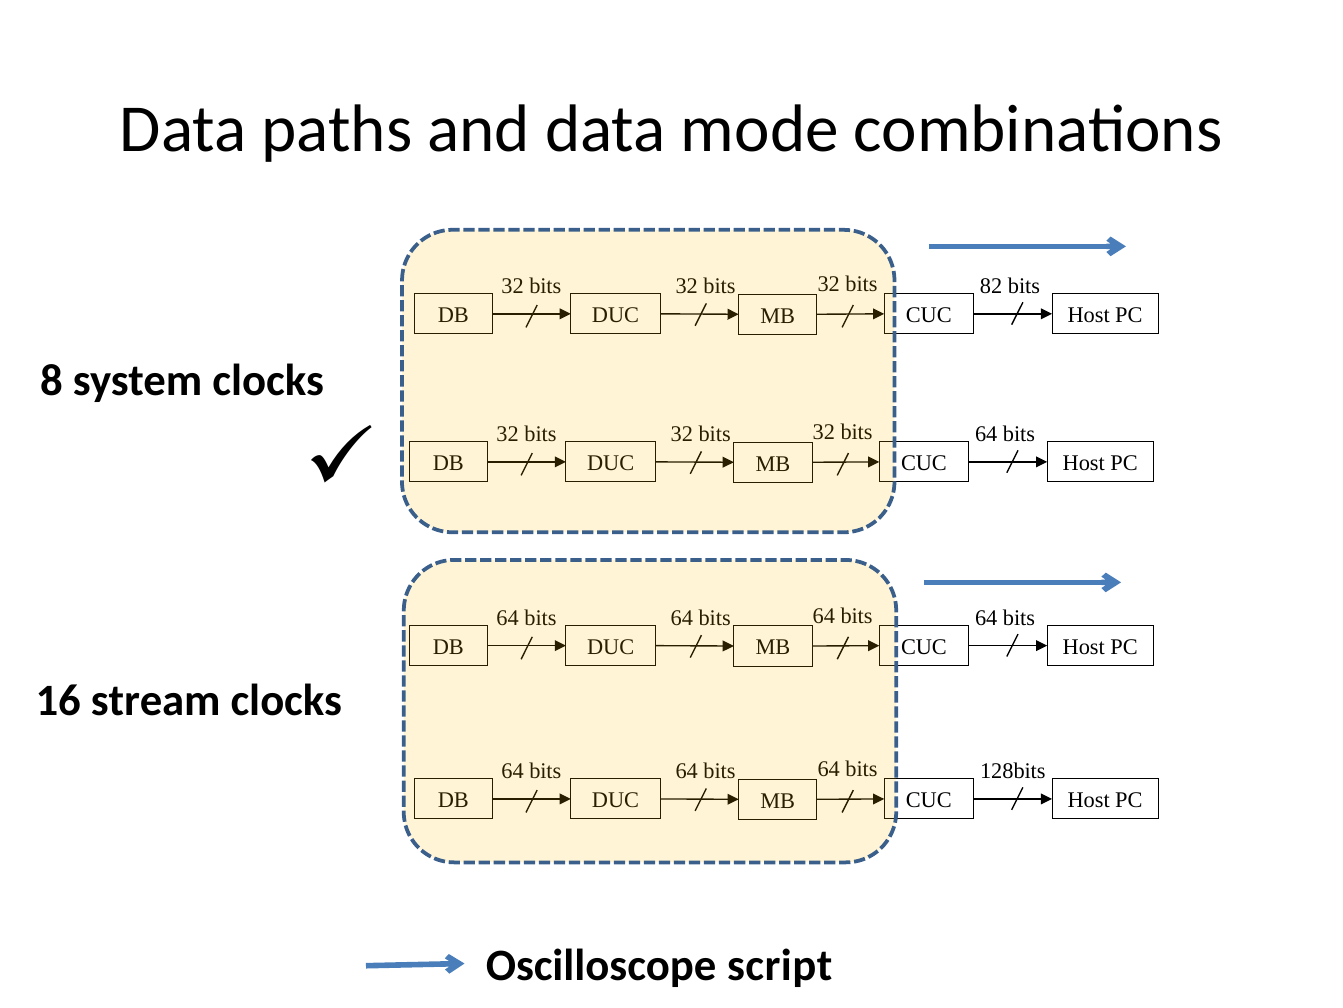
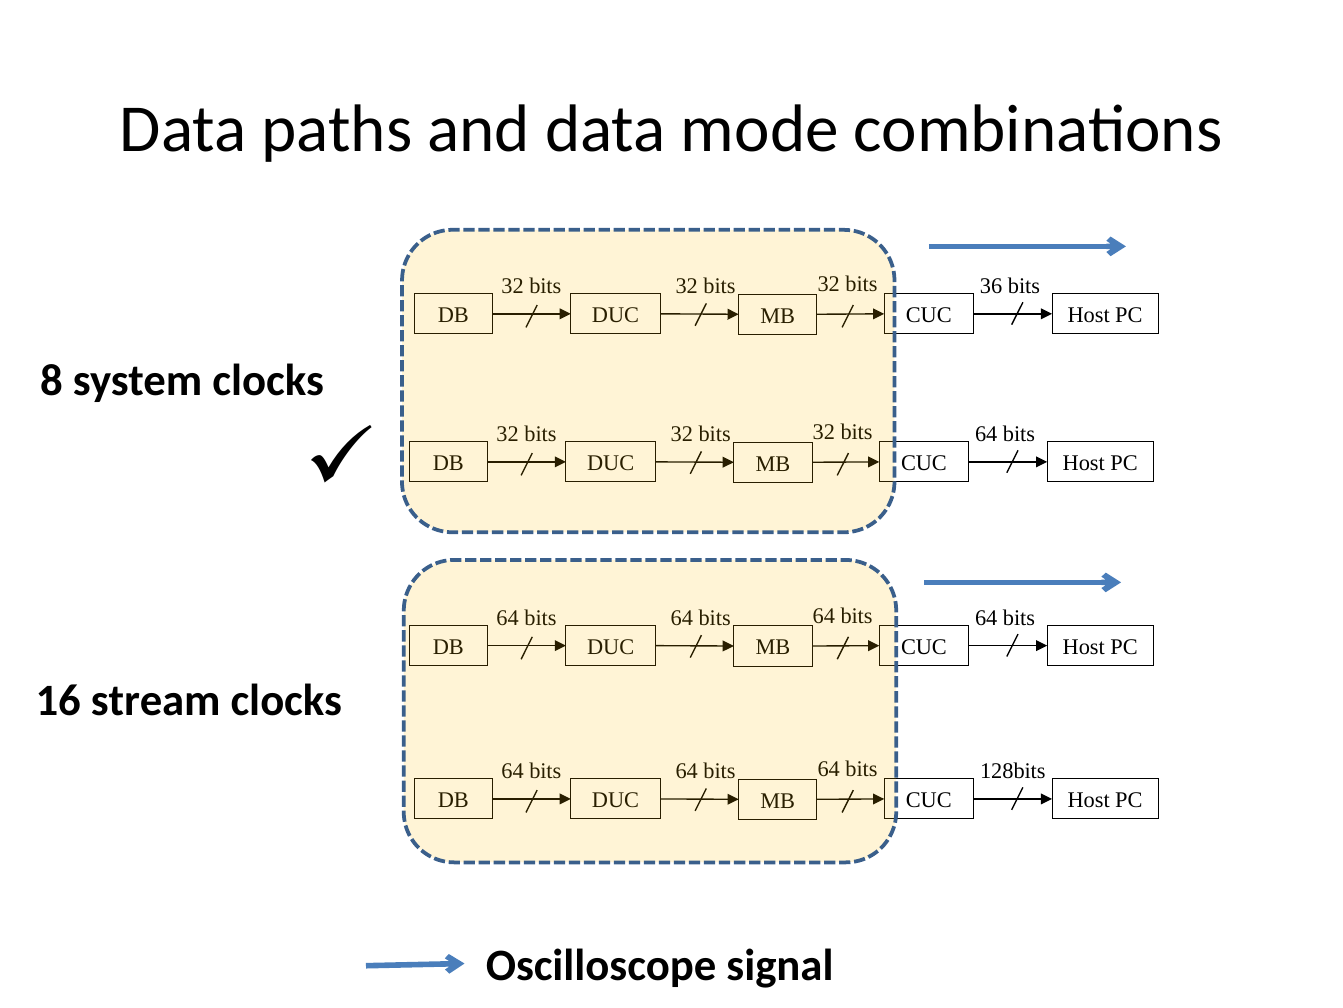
82: 82 -> 36 (991, 286)
script: script -> signal (780, 965)
